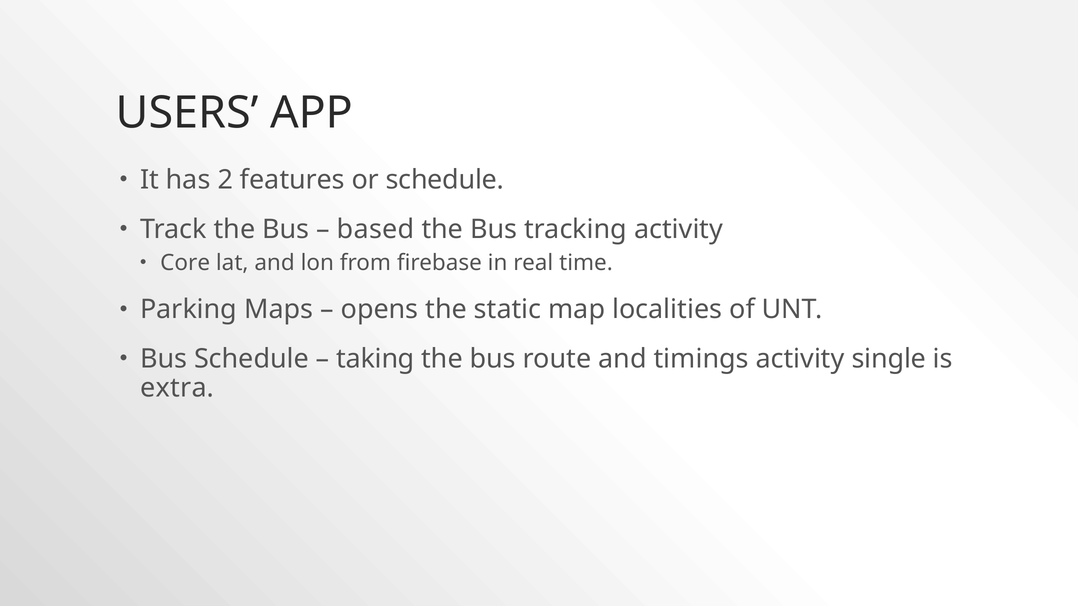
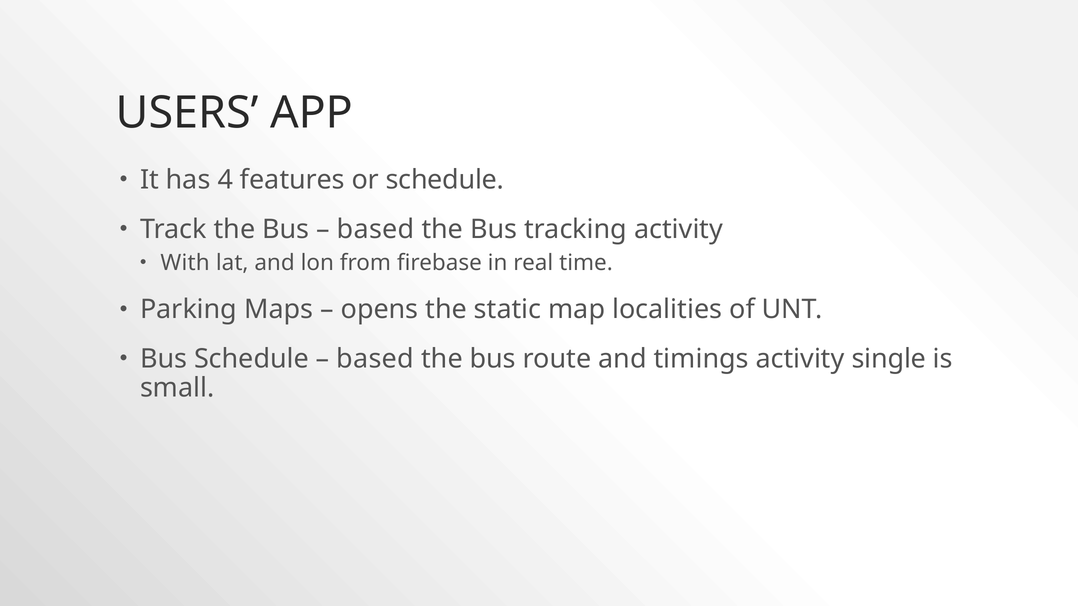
2: 2 -> 4 (225, 180)
Core: Core -> With (185, 263)
taking: taking -> based (375, 359)
extra: extra -> small (177, 388)
